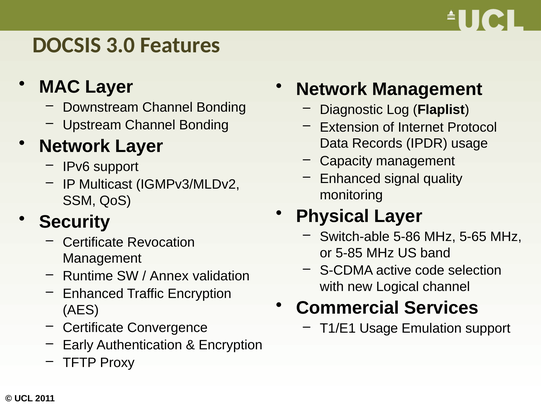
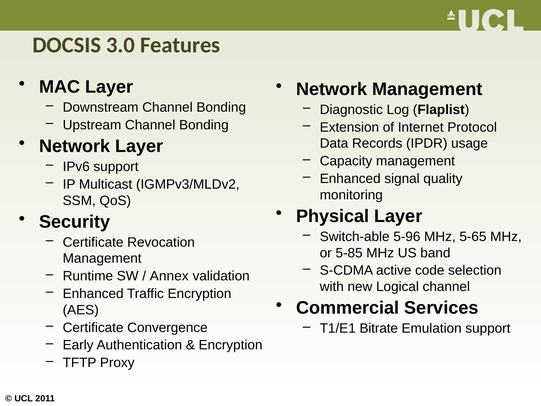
5-86: 5-86 -> 5-96 (407, 237)
T1/E1 Usage: Usage -> Bitrate (379, 328)
